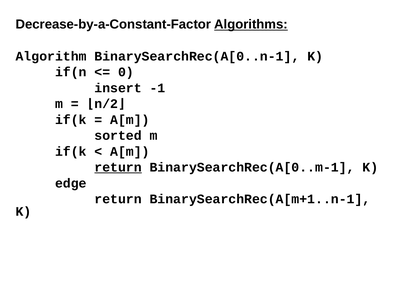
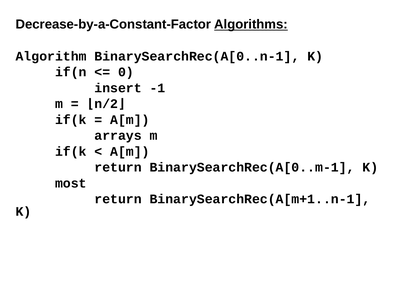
sorted: sorted -> arrays (118, 136)
return underline: present -> none (118, 168)
edge: edge -> most (71, 183)
